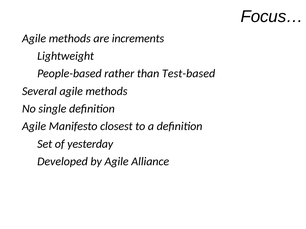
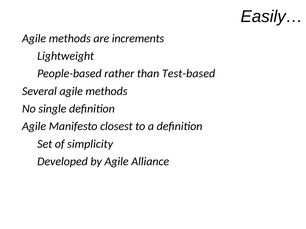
Focus…: Focus… -> Easily… (272, 16)
yesterday: yesterday -> simplicity (90, 144)
